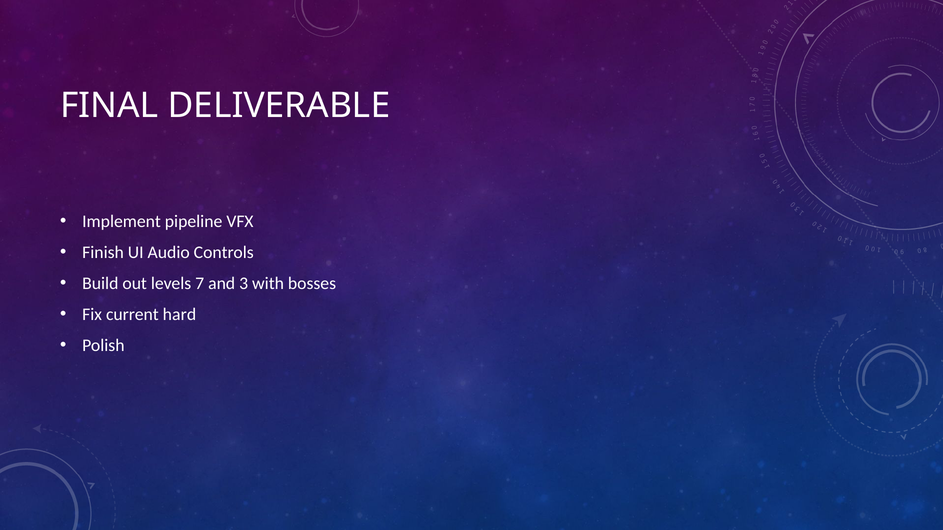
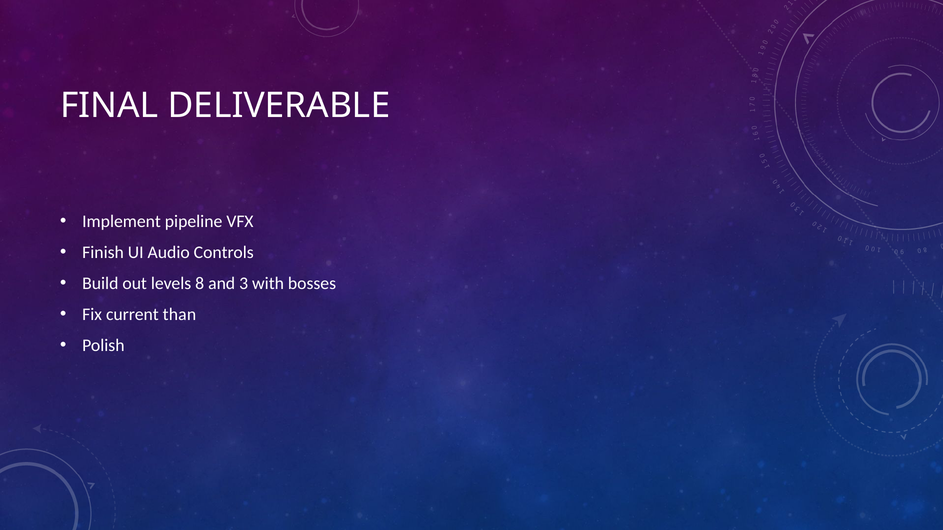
7: 7 -> 8 (200, 284)
hard: hard -> than (179, 315)
